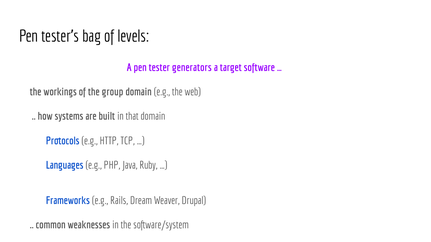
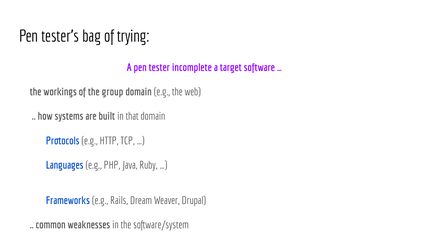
levels: levels -> trying (133, 37)
generators: generators -> incomplete (192, 68)
